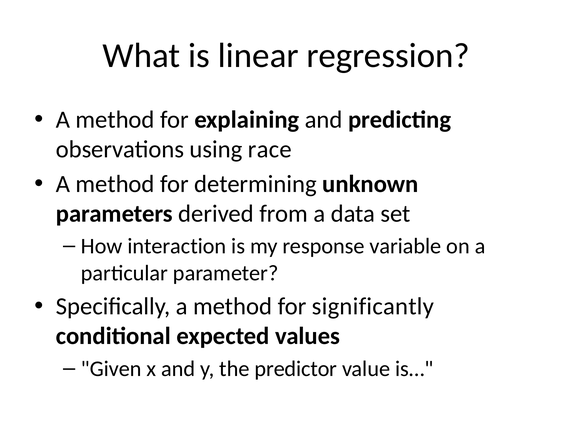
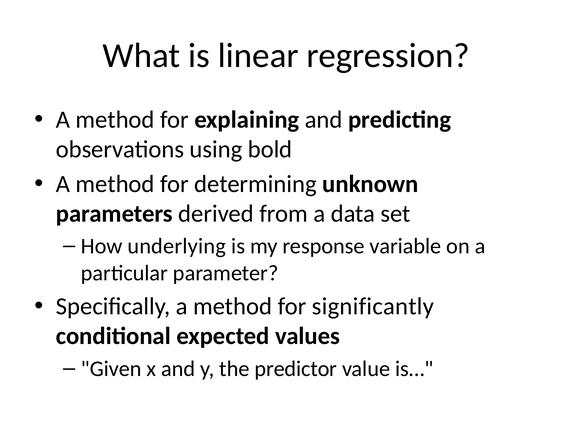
race: race -> bold (270, 149)
interaction: interaction -> underlying (177, 246)
